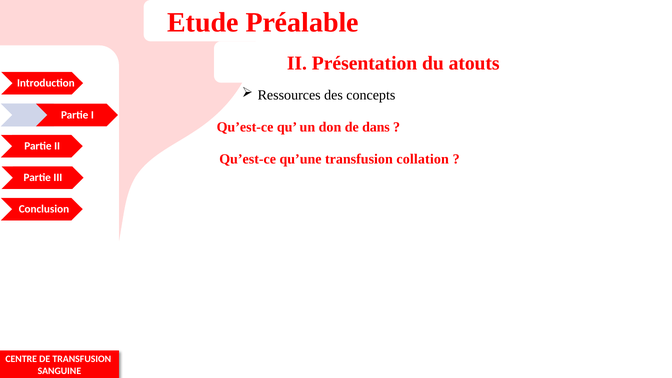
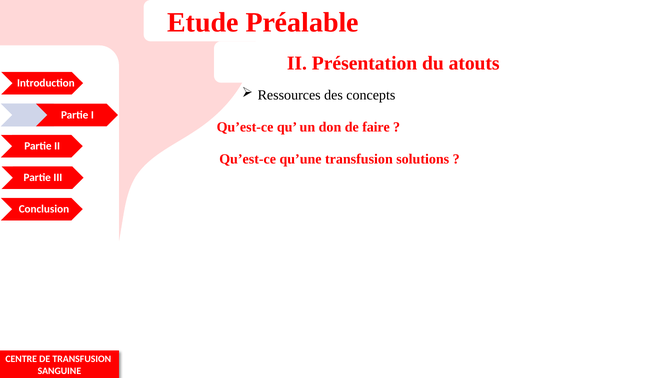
dans: dans -> faire (376, 127)
collation: collation -> solutions (423, 159)
